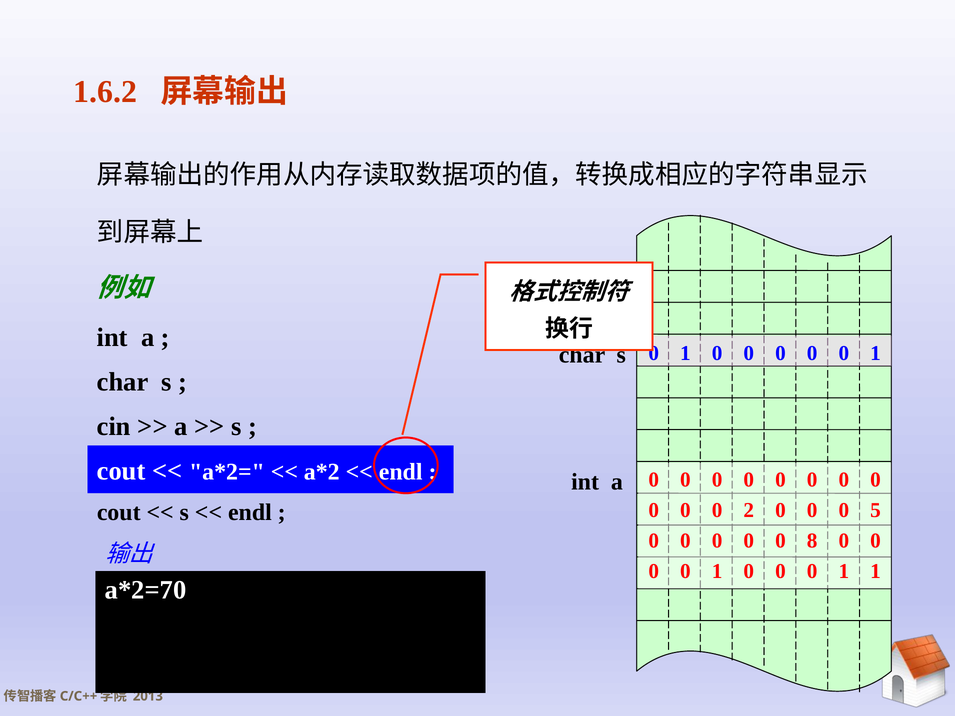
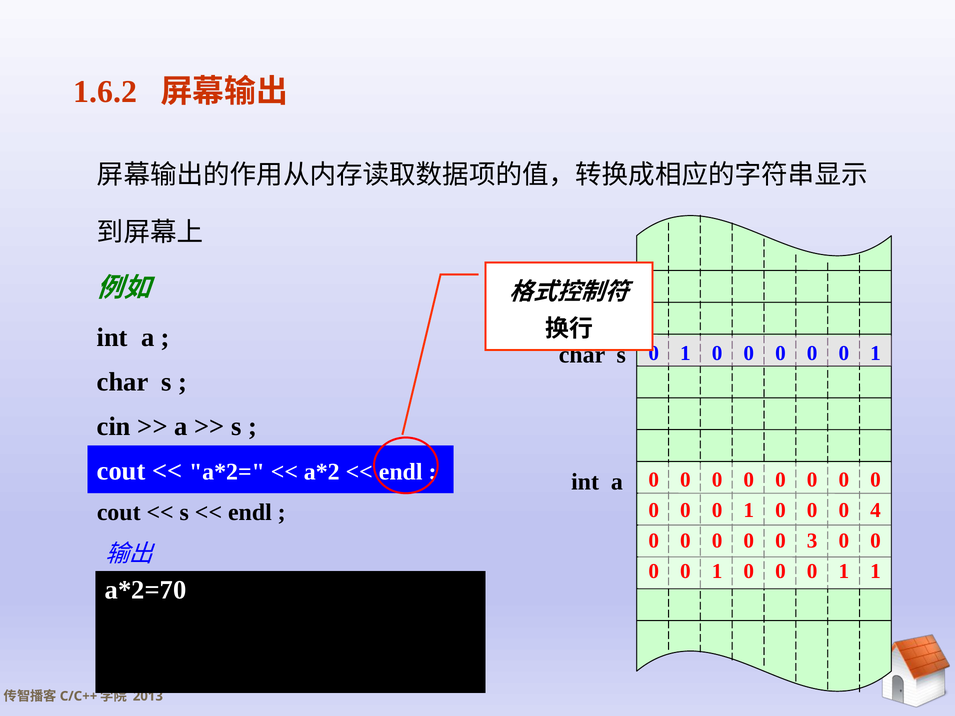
2: 2 -> 1 (749, 510)
5: 5 -> 4 (875, 510)
8: 8 -> 3 (812, 541)
